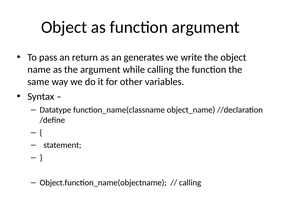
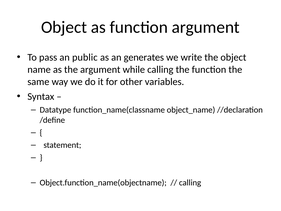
return: return -> public (85, 57)
